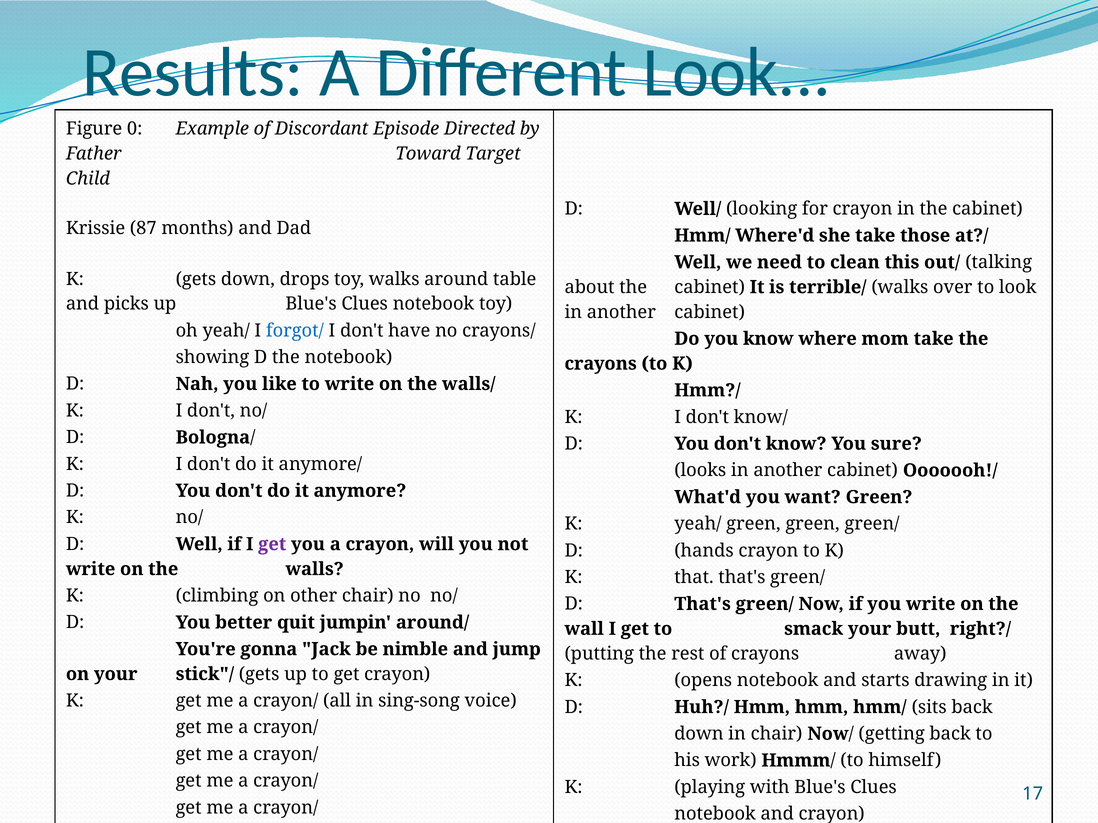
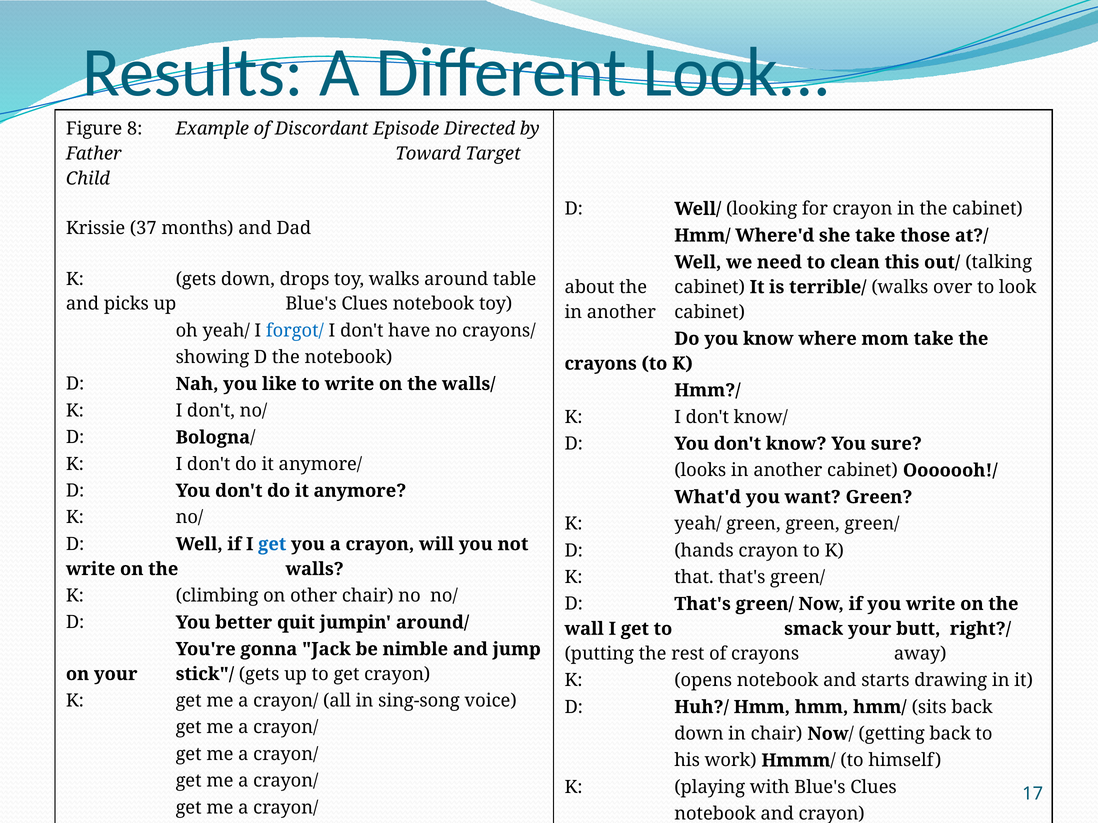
0: 0 -> 8 (135, 129)
87: 87 -> 37 (143, 228)
get colour: purple -> blue (272, 544)
